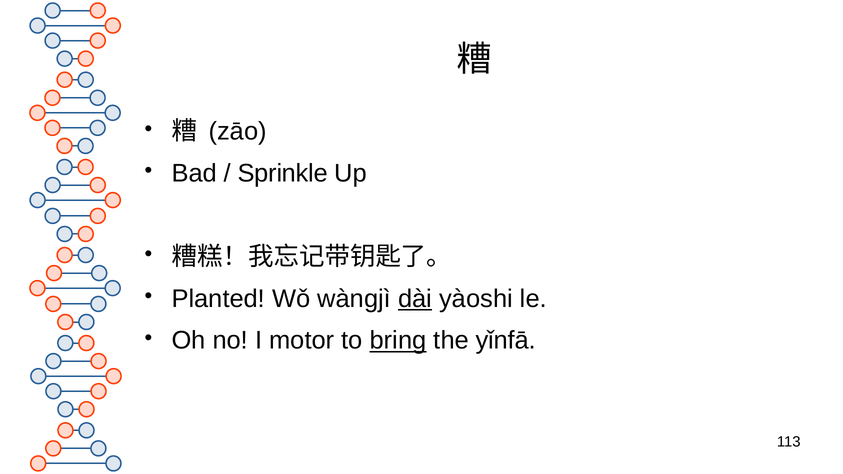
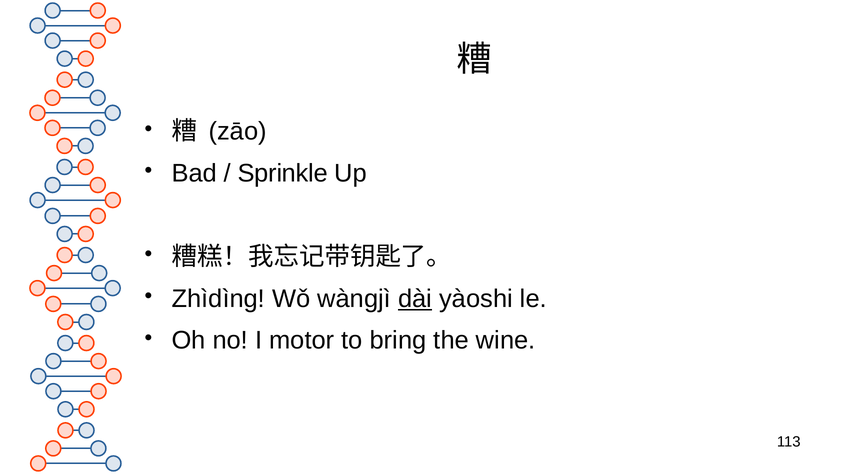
Planted: Planted -> Zhìdìng (218, 299)
bring underline: present -> none (398, 341)
yǐnfā: yǐnfā -> wine (506, 341)
